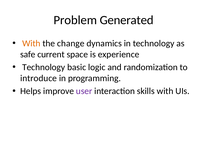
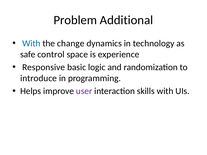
Generated: Generated -> Additional (127, 20)
With colour: orange -> blue (31, 43)
current: current -> control (51, 54)
Technology: Technology -> Responsive (44, 67)
